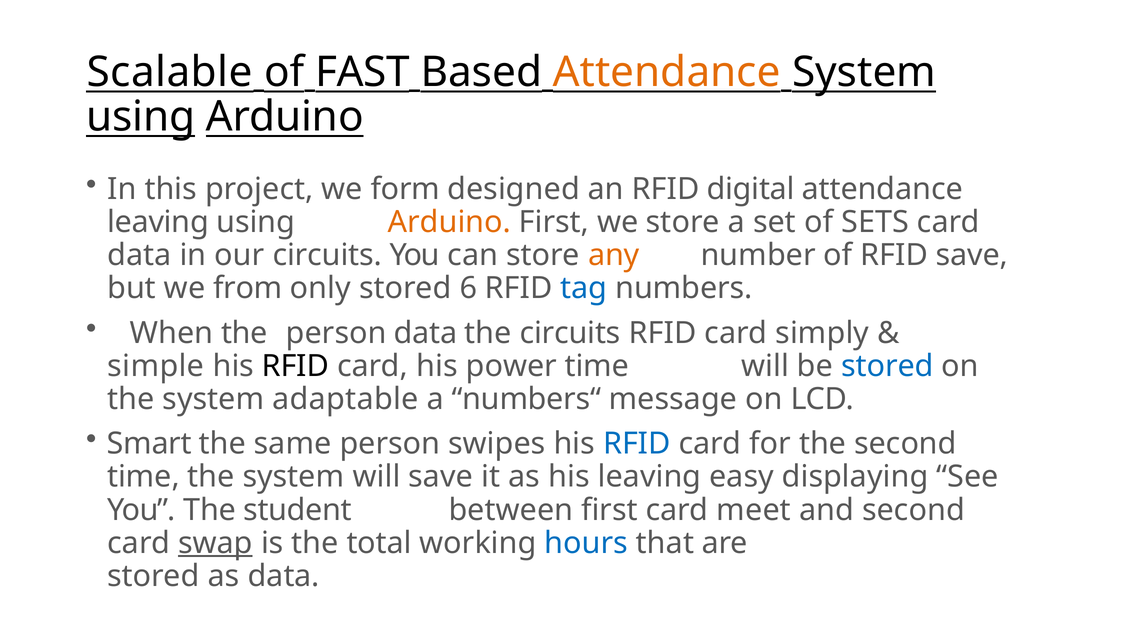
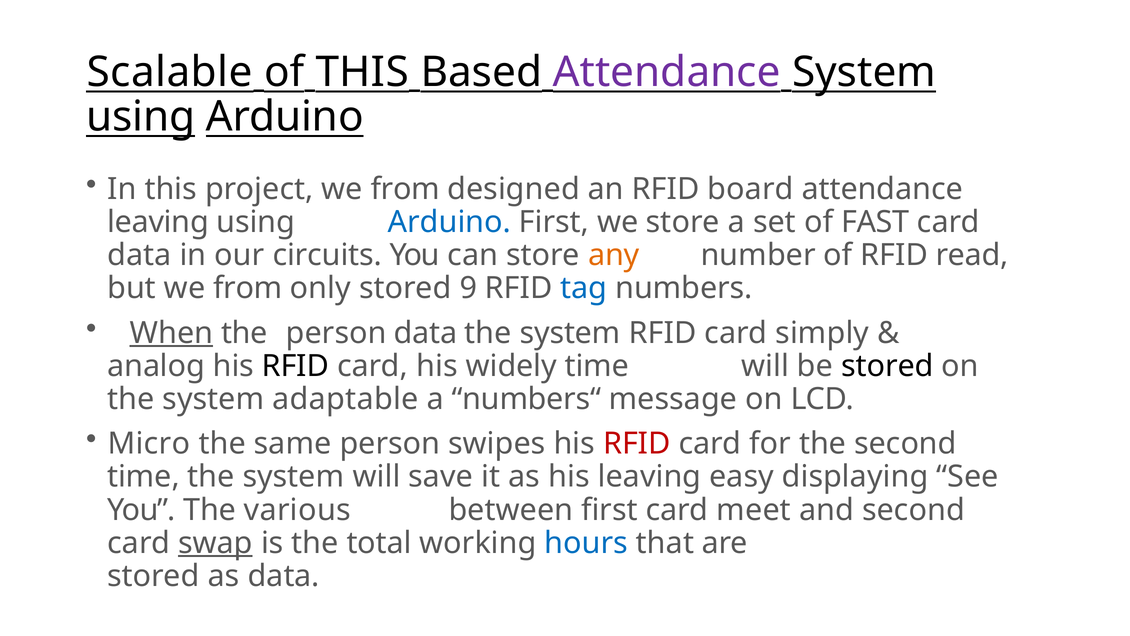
of FAST: FAST -> THIS (362, 72)
Attendance colour: orange -> purple (667, 72)
project we form: form -> from (405, 189)
digital: digital -> board (750, 189)
Arduino colour: orange -> blue (449, 222)
SETS: SETS -> FAST (875, 222)
RFID save: save -> read (972, 255)
6: 6 -> 9 (468, 288)
When underline: none -> present (171, 333)
circuits: circuits -> system (570, 333)
simple: simple -> analog (156, 366)
power: power -> widely (511, 366)
stored colour: blue -> black (887, 366)
Smart: Smart -> Micro (149, 444)
RFID colour: blue -> red (637, 444)
student: student -> various (297, 510)
